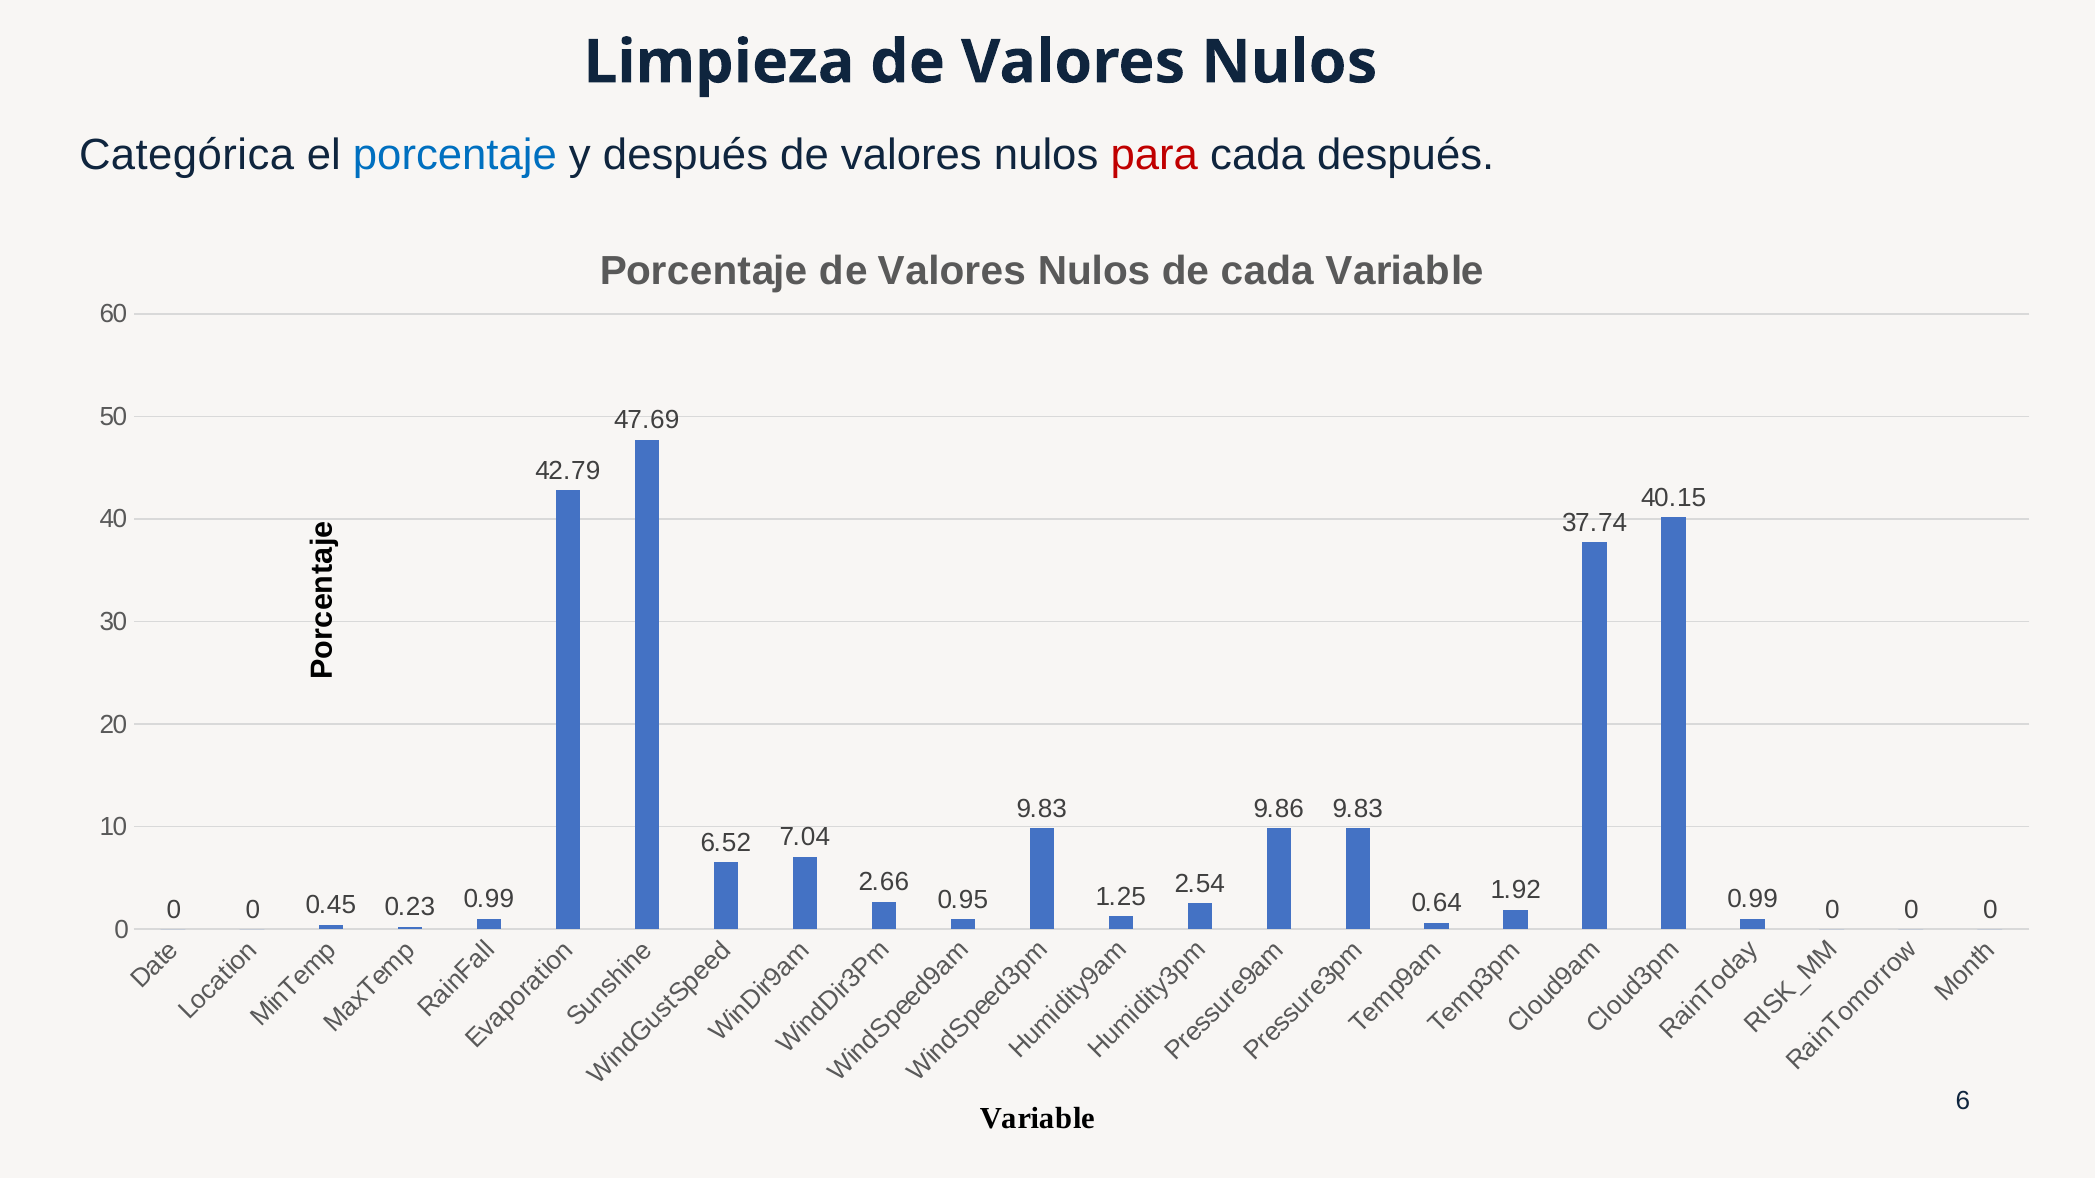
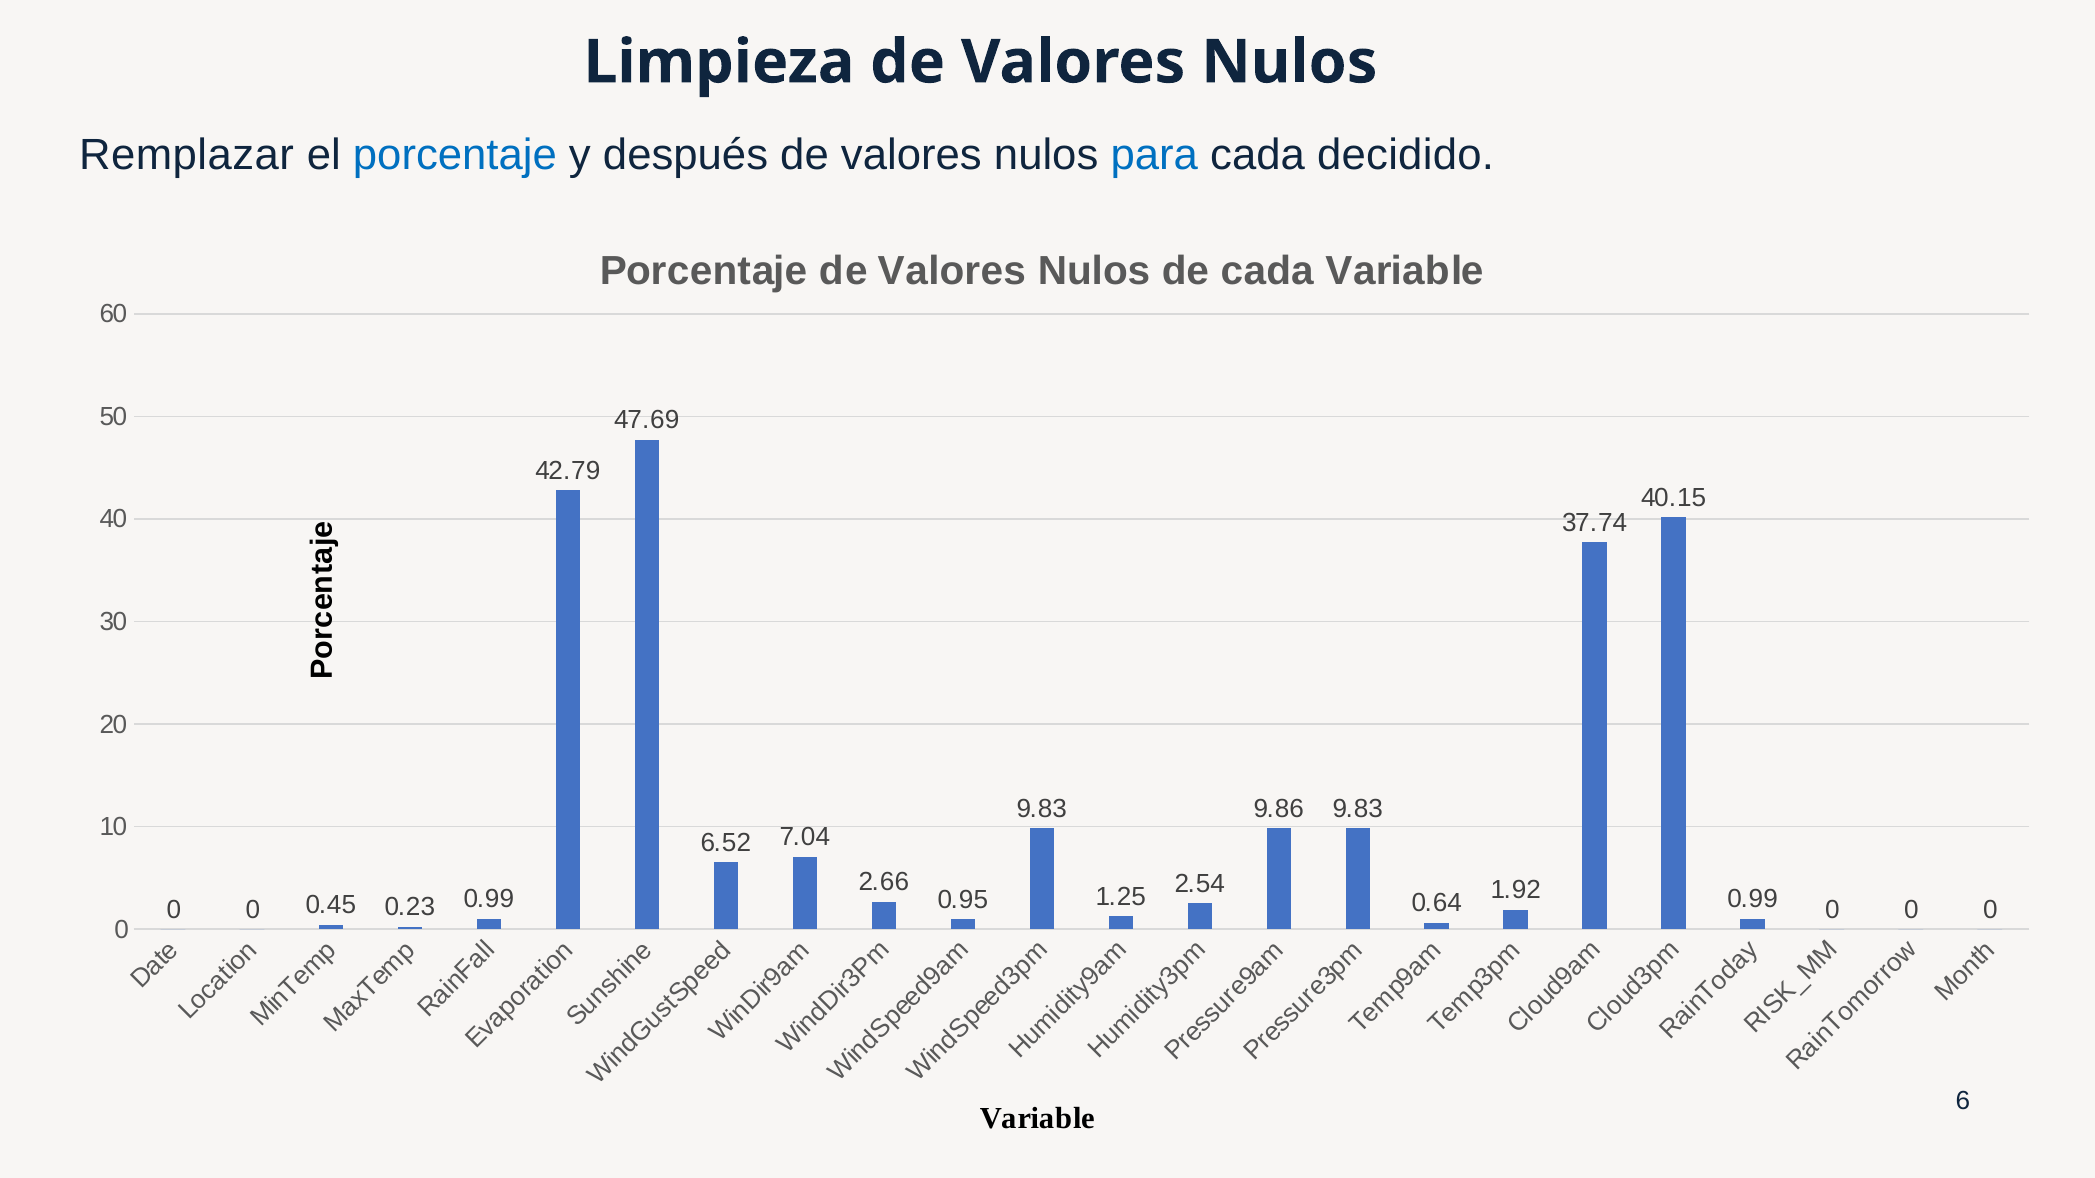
Categórica: Categórica -> Remplazar (187, 156)
para colour: red -> blue (1154, 156)
cada después: después -> decidido (1406, 156)
